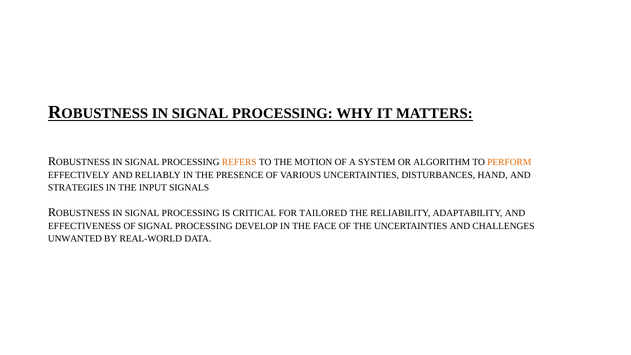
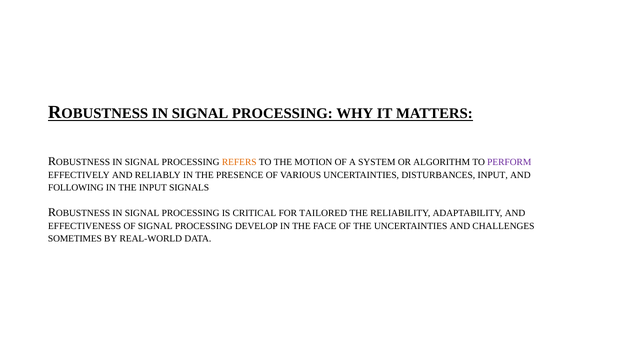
PERFORM colour: orange -> purple (509, 162)
DISTURBANCES HAND: HAND -> INPUT (493, 175)
STRATEGIES: STRATEGIES -> FOLLOWING (76, 188)
UNWANTED: UNWANTED -> SOMETIMES (75, 239)
